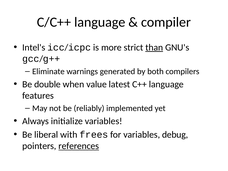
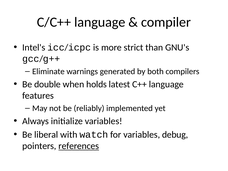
than underline: present -> none (154, 47)
value: value -> holds (97, 84)
frees: frees -> watch (94, 135)
